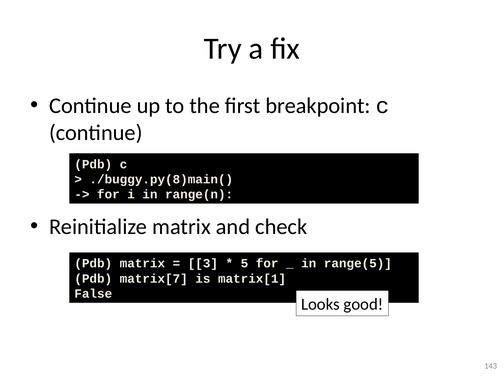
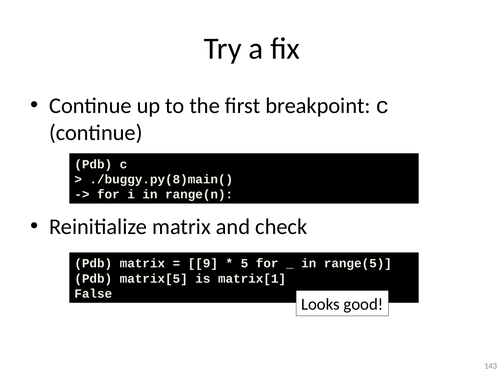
3: 3 -> 9 (203, 263)
matrix[7: matrix[7 -> matrix[5 (154, 279)
